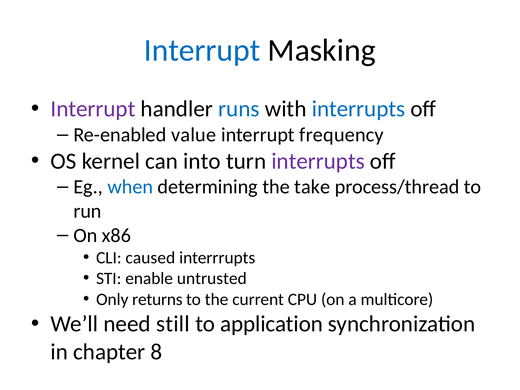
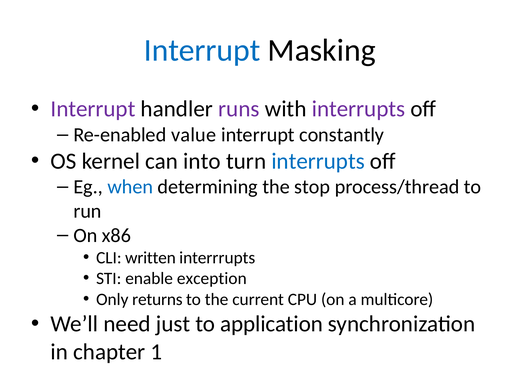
runs colour: blue -> purple (239, 109)
interrupts colour: blue -> purple (358, 109)
frequency: frequency -> constantly (342, 135)
interrupts colour: purple -> blue (318, 161)
take: take -> stop (312, 187)
caused: caused -> written (150, 258)
untrusted: untrusted -> exception (212, 279)
still: still -> just (173, 324)
8: 8 -> 1 (156, 352)
